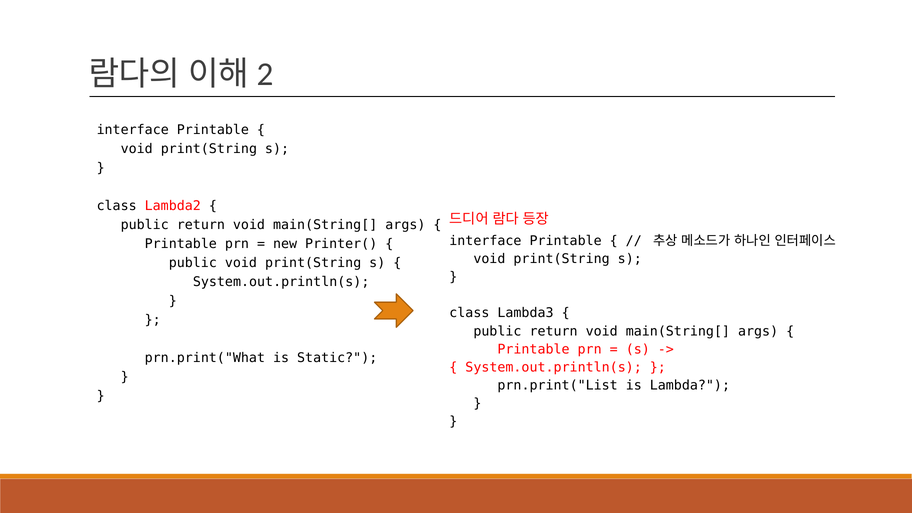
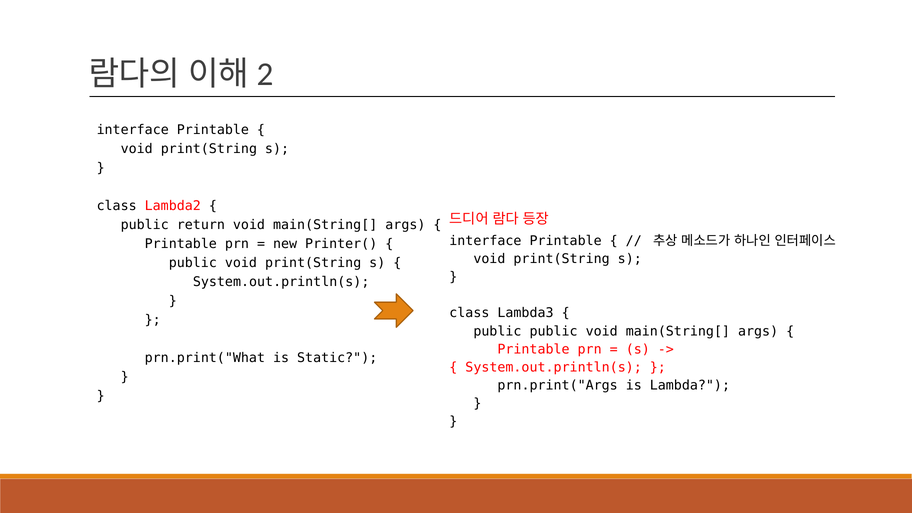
return: return -> public (554, 331)
prn.print("List: prn.print("List -> prn.print("Args (558, 385)
